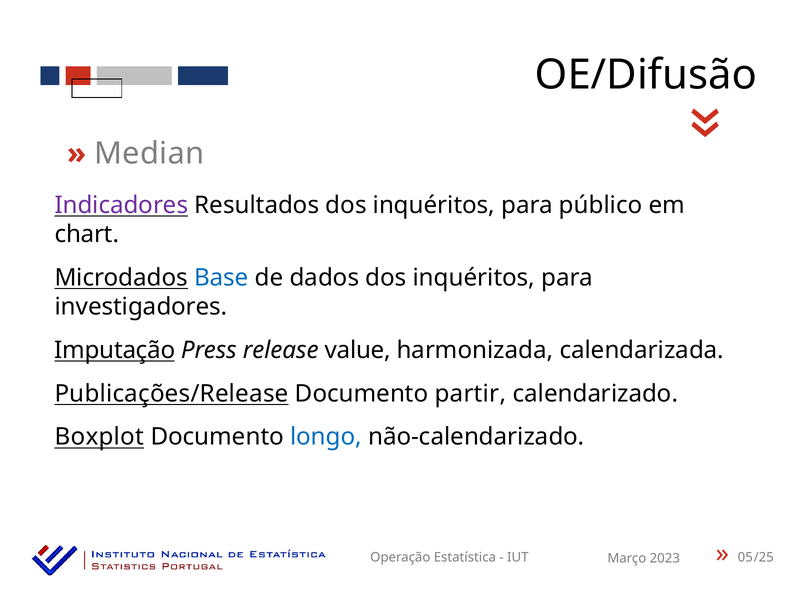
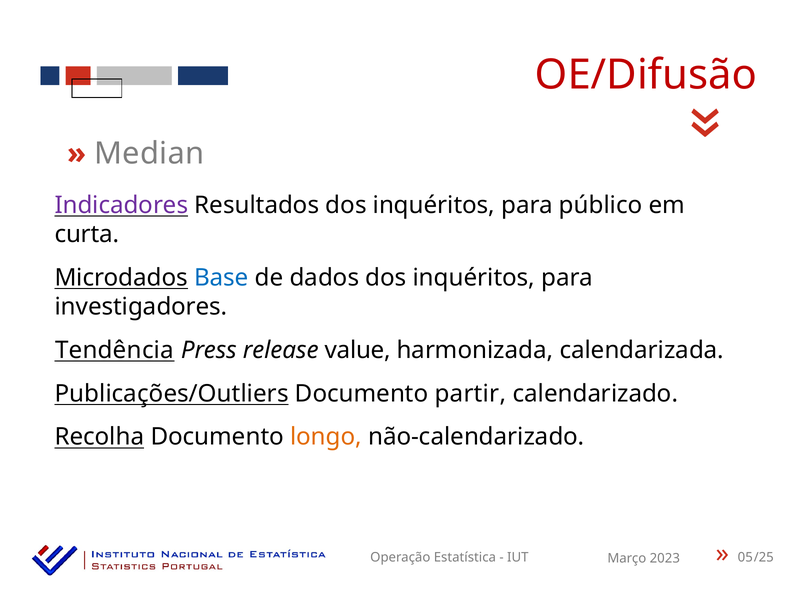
OE/Difusão colour: black -> red (646, 75)
chart: chart -> curta (87, 234)
Imputação: Imputação -> Tendência (115, 350)
Publicações/Release: Publicações/Release -> Publicações/Outliers (172, 393)
Boxplot: Boxplot -> Recolha (99, 437)
longo colour: blue -> orange (326, 437)
